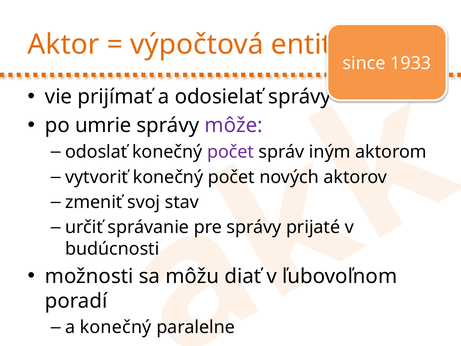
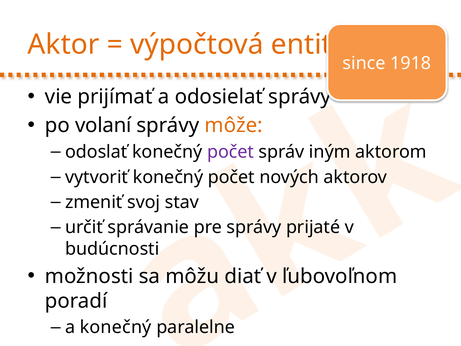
1933: 1933 -> 1918 (411, 63)
umrie: umrie -> volaní (103, 125)
môže colour: purple -> orange (234, 125)
